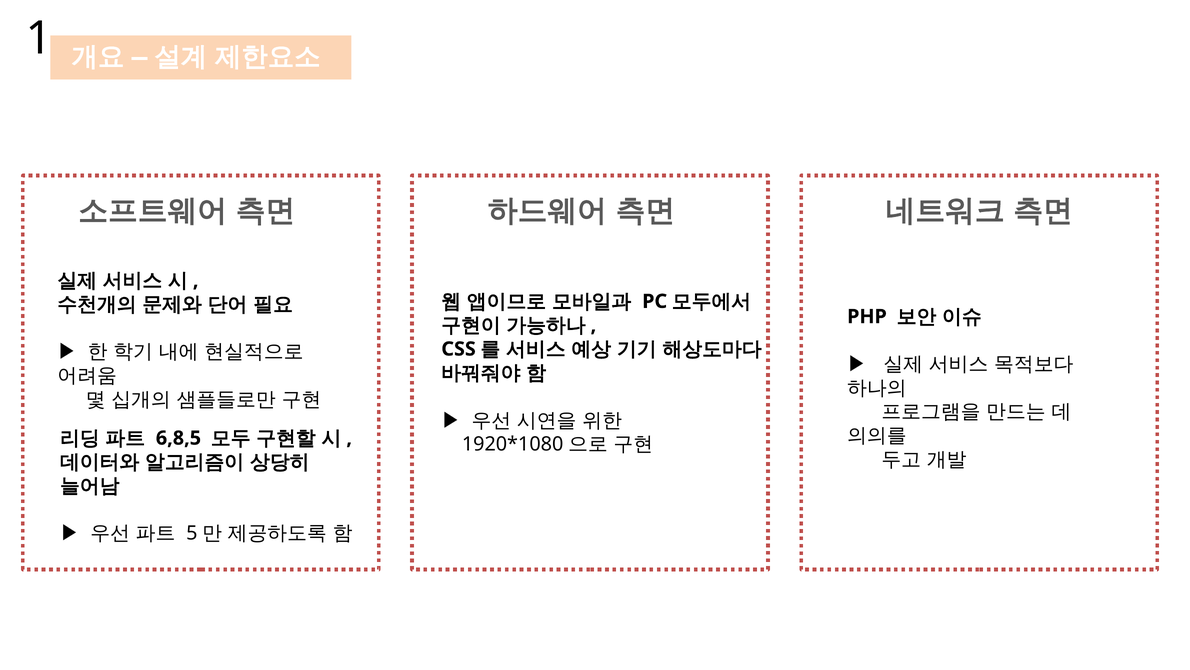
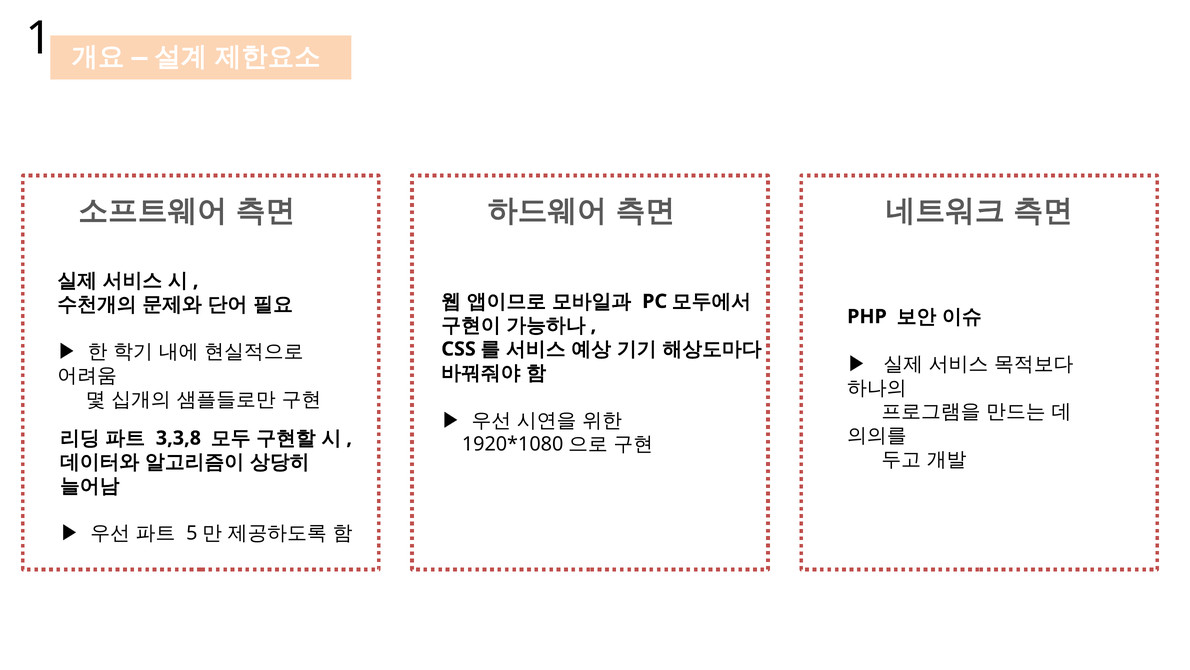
6,8,5: 6,8,5 -> 3,3,8 (178, 438)
